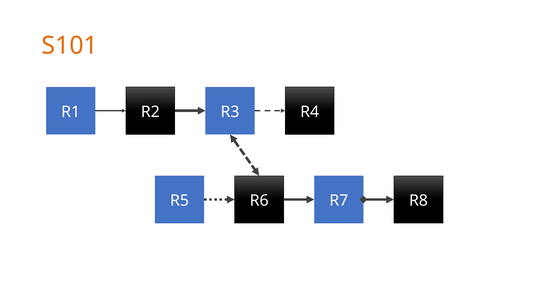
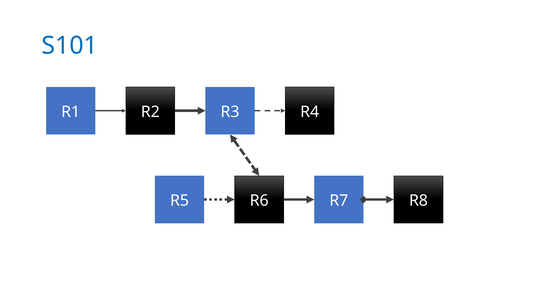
S101 colour: orange -> blue (70, 46)
